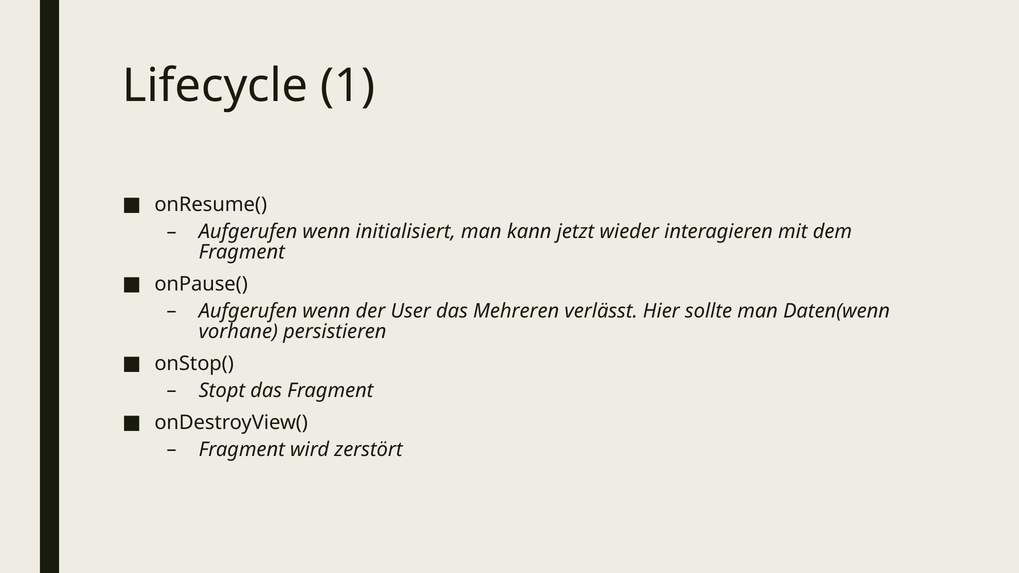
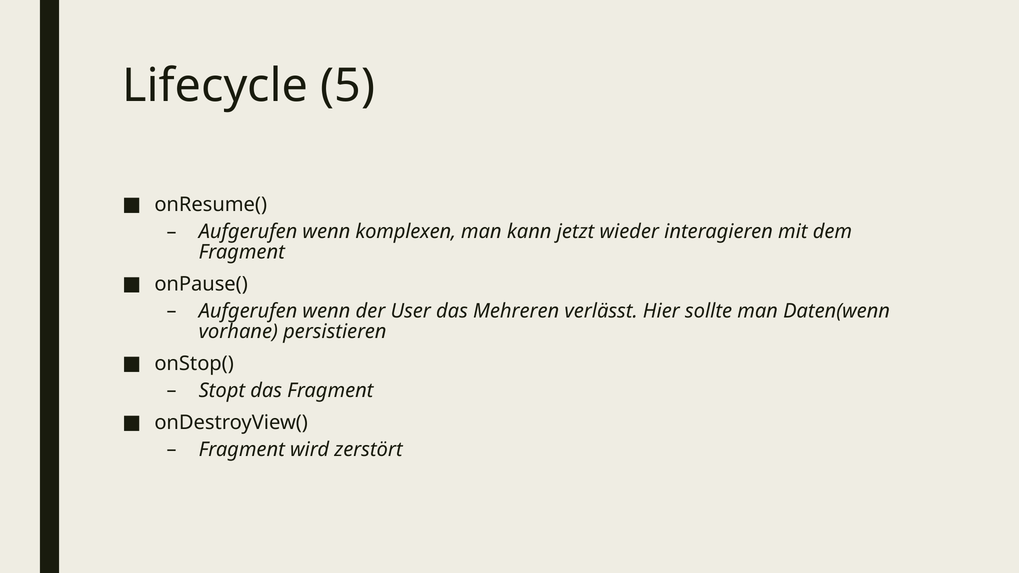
1: 1 -> 5 (348, 86)
initialisiert: initialisiert -> komplexen (406, 232)
